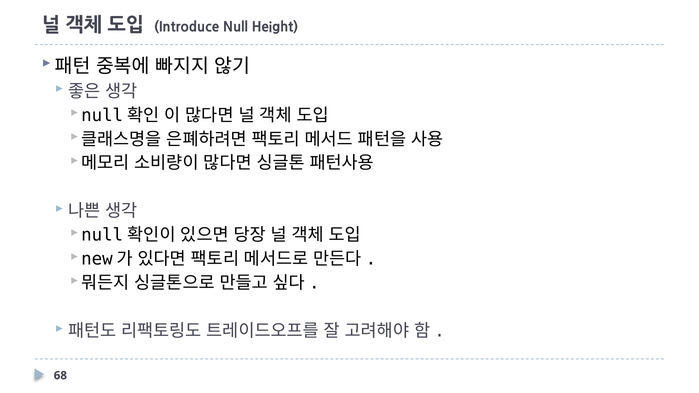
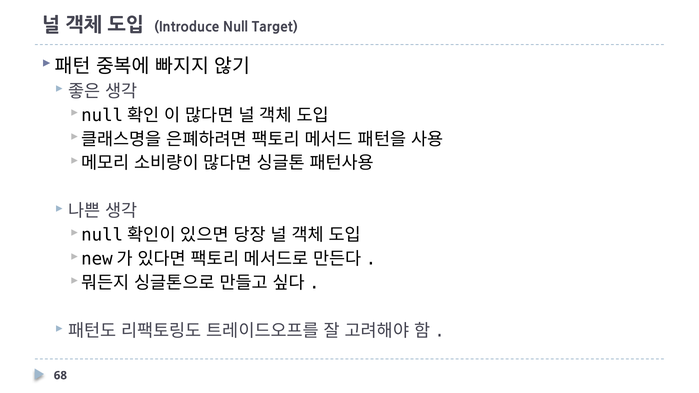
Height: Height -> Target (275, 27)
